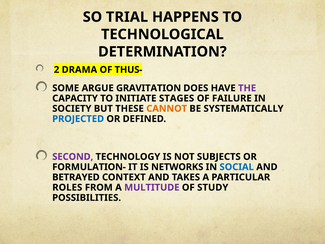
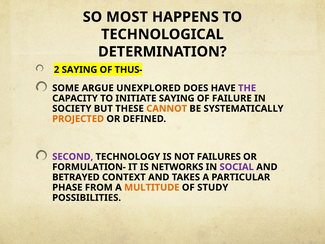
TRIAL: TRIAL -> MOST (127, 17)
2 DRAMA: DRAMA -> SAYING (79, 70)
GRAVITATION: GRAVITATION -> UNEXPLORED (148, 88)
INITIATE STAGES: STAGES -> SAYING (177, 98)
PROJECTED colour: blue -> orange (78, 119)
SUBJECTS: SUBJECTS -> FAILURES (219, 157)
SOCIAL colour: blue -> purple (237, 167)
ROLES: ROLES -> PHASE (67, 187)
MULTITUDE colour: purple -> orange (152, 187)
